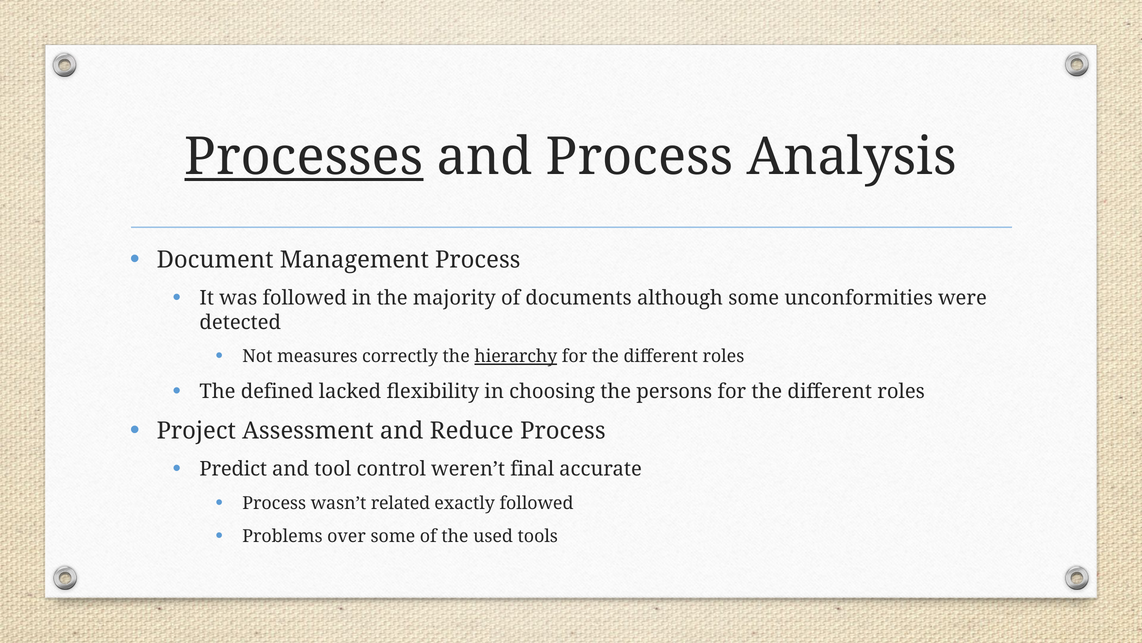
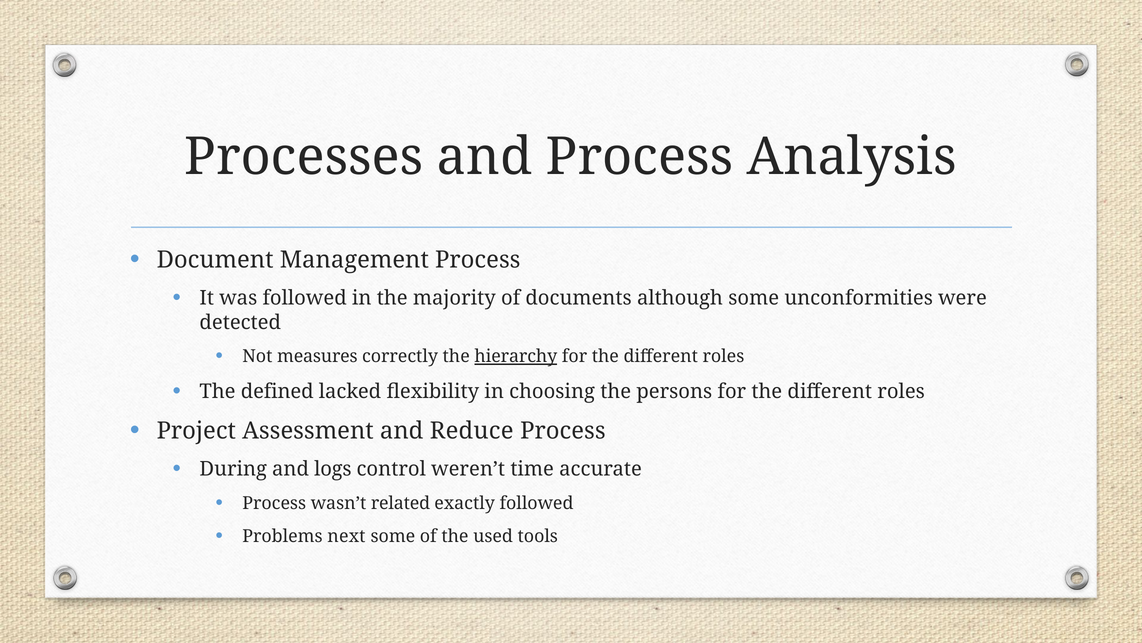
Processes underline: present -> none (304, 157)
Predict: Predict -> During (233, 469)
tool: tool -> logs (333, 469)
final: final -> time (532, 469)
over: over -> next (346, 536)
